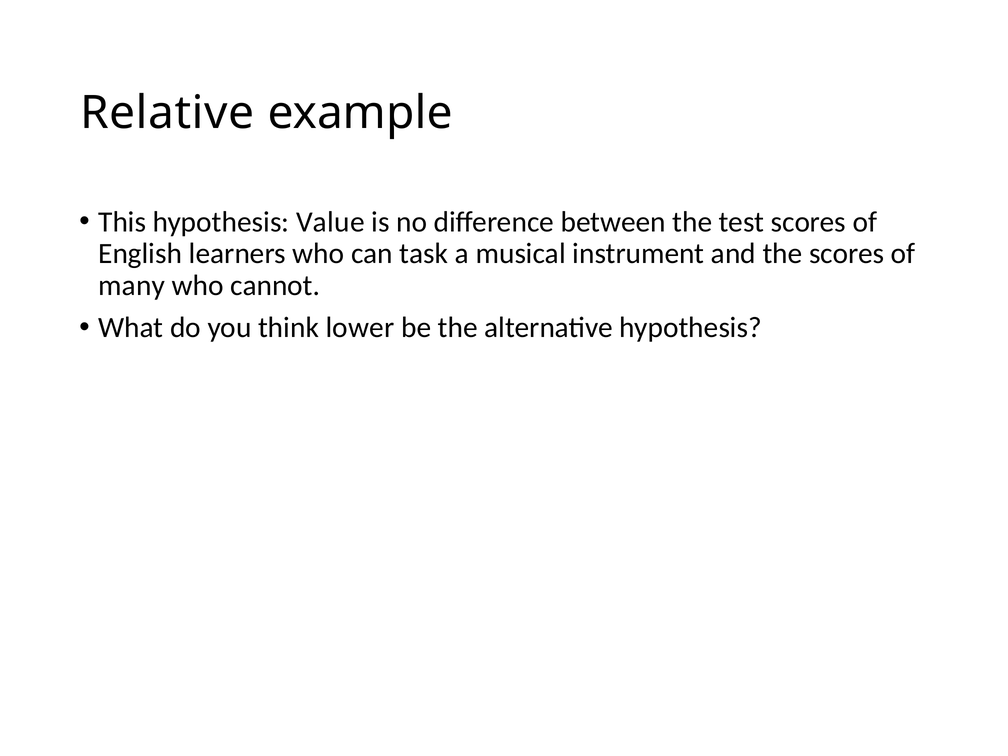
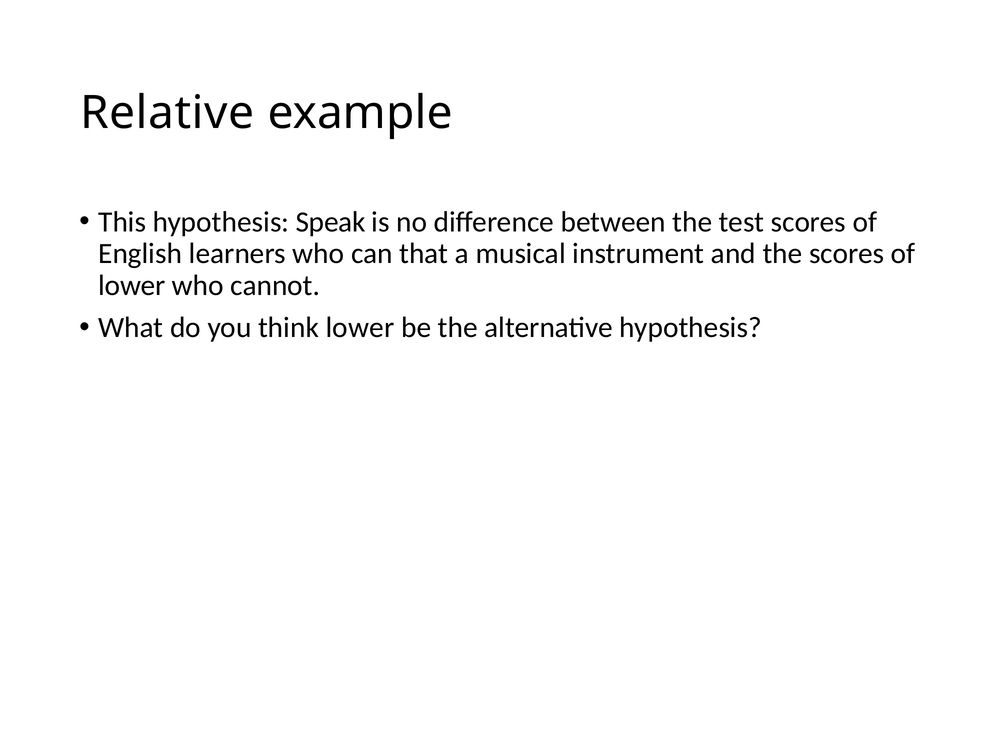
Value: Value -> Speak (331, 222)
task: task -> that (424, 254)
many: many -> lower (132, 285)
